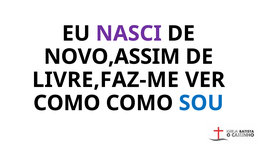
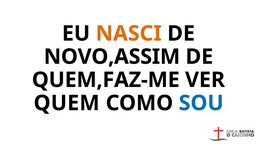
NASCI colour: purple -> orange (129, 33)
LIVRE,FAZ-ME: LIVRE,FAZ-ME -> QUEM,FAZ-ME (106, 80)
COMO: COMO -> QUEM (67, 103)
